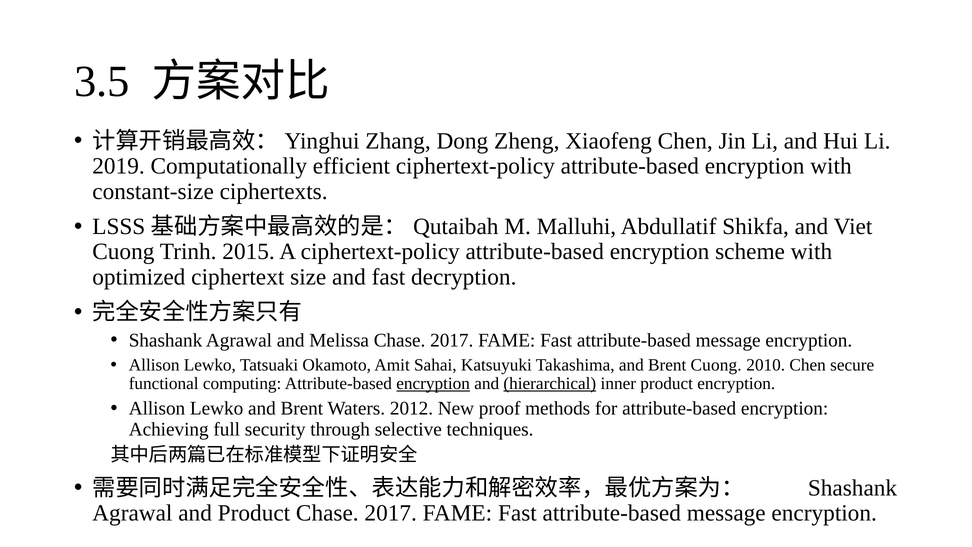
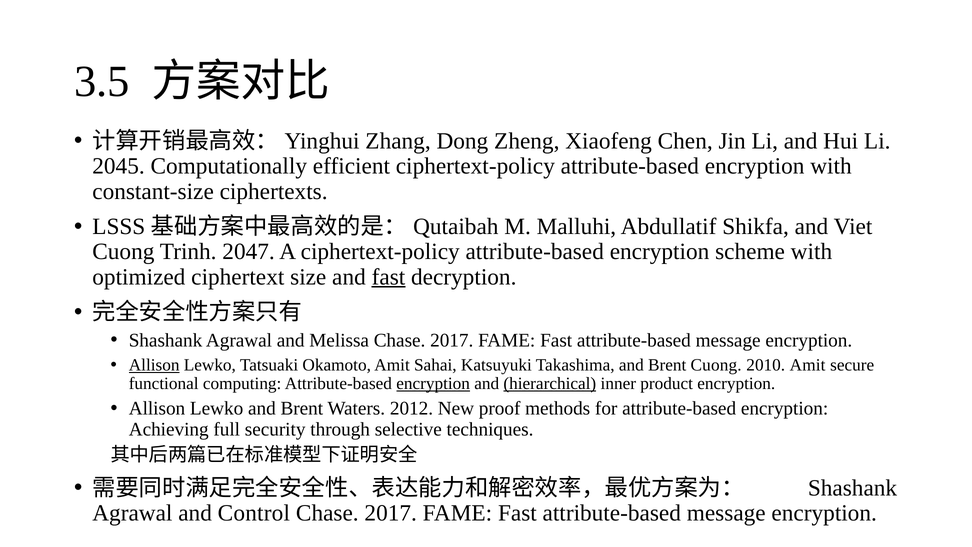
2019: 2019 -> 2045 (119, 166)
2015: 2015 -> 2047 (249, 252)
fast underline: none -> present (388, 277)
Allison underline: none -> present (154, 365)
2010 Chen: Chen -> Amit (808, 365)
and Product: Product -> Control (254, 513)
